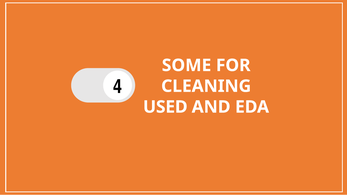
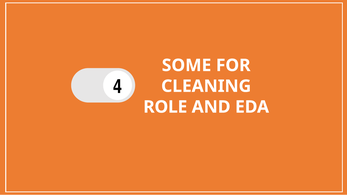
USED: USED -> ROLE (165, 107)
